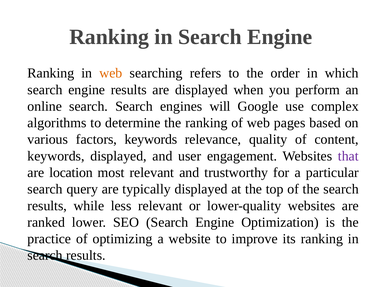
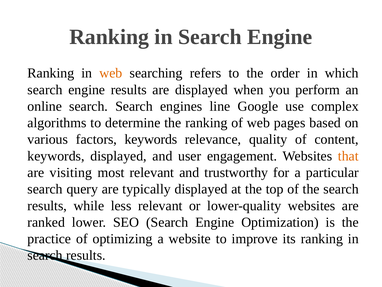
will: will -> line (220, 106)
that colour: purple -> orange (348, 156)
location: location -> visiting (71, 172)
